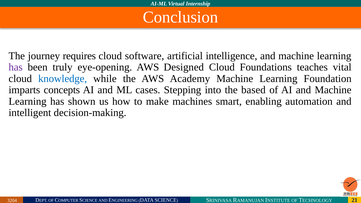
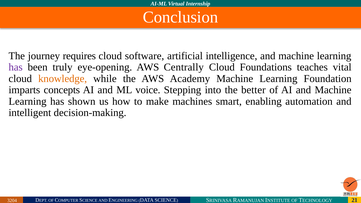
Designed: Designed -> Centrally (184, 67)
knowledge colour: blue -> orange (63, 79)
cases: cases -> voice (148, 90)
based: based -> better (253, 90)
